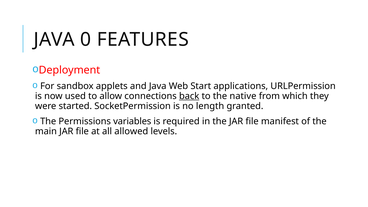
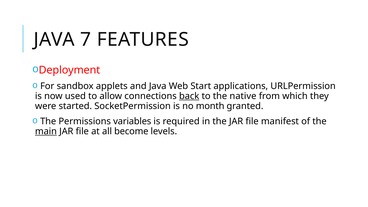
0: 0 -> 7 (86, 39)
length: length -> month (210, 106)
main underline: none -> present (46, 131)
allowed: allowed -> become (131, 131)
